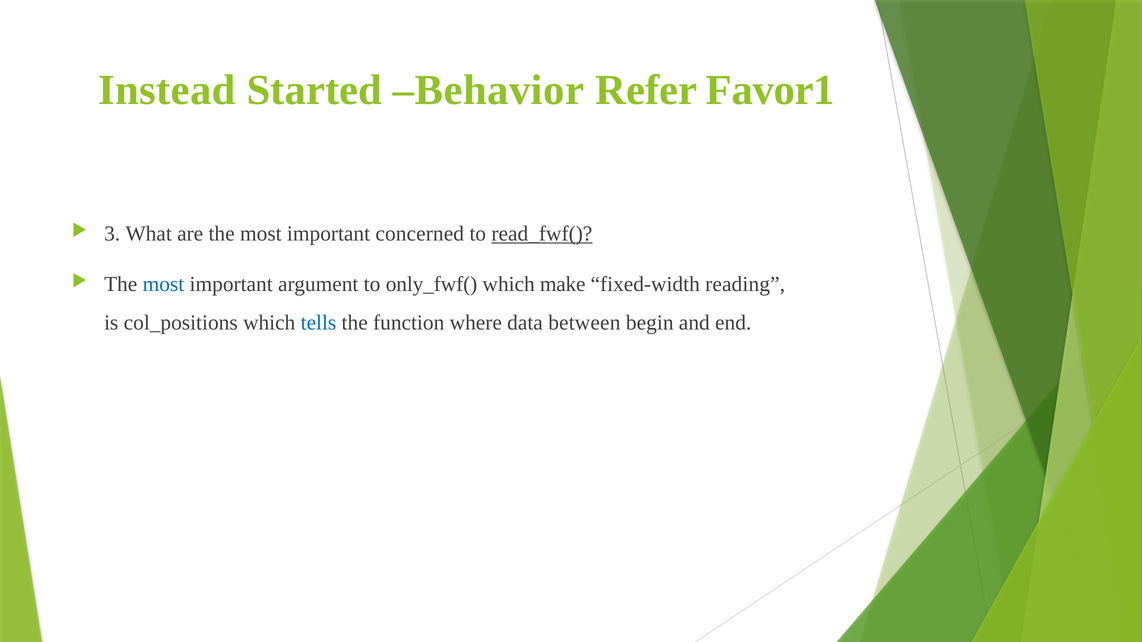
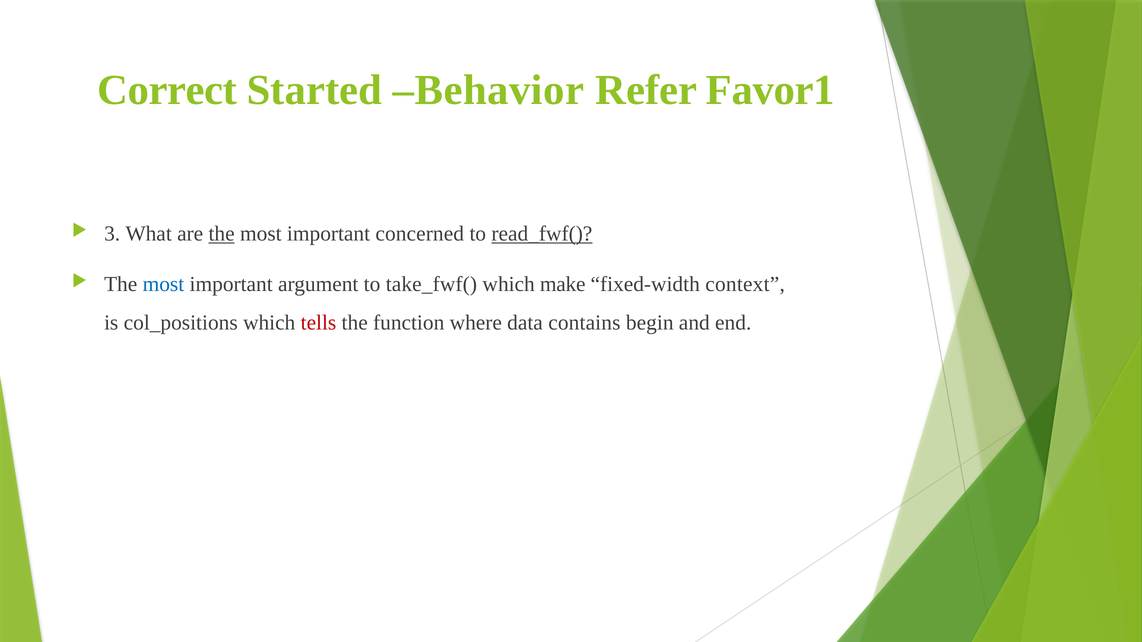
Instead: Instead -> Correct (167, 90)
the underline: none -> present (222, 234)
only_fwf(: only_fwf( -> take_fwf( (431, 284)
reading: reading -> context (745, 284)
tells colour: blue -> red (318, 323)
between: between -> contains (584, 323)
